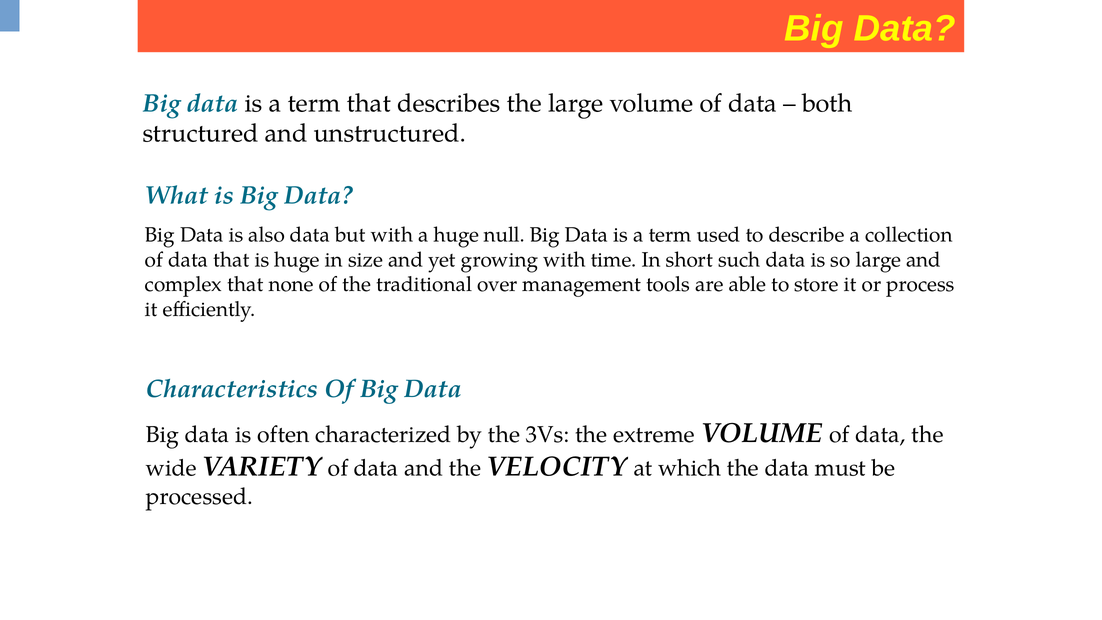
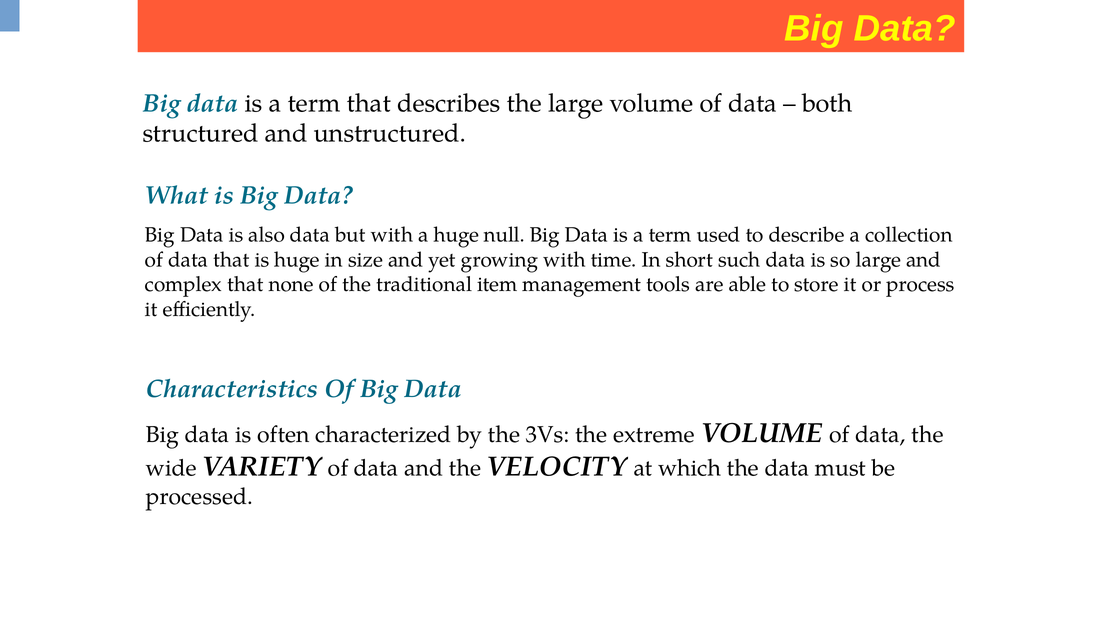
over: over -> item (497, 285)
